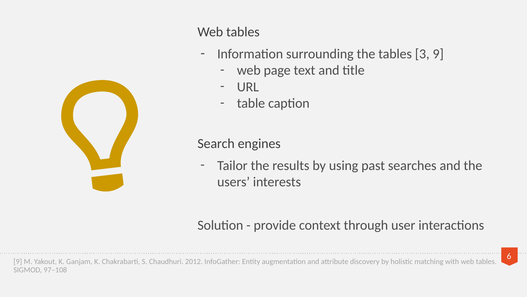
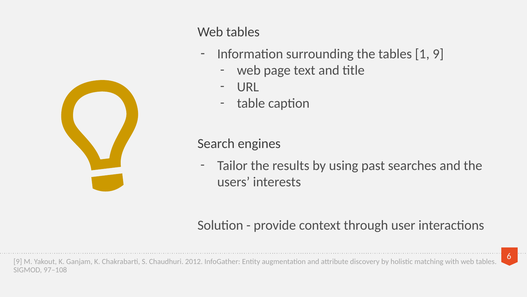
3: 3 -> 1 (422, 54)
